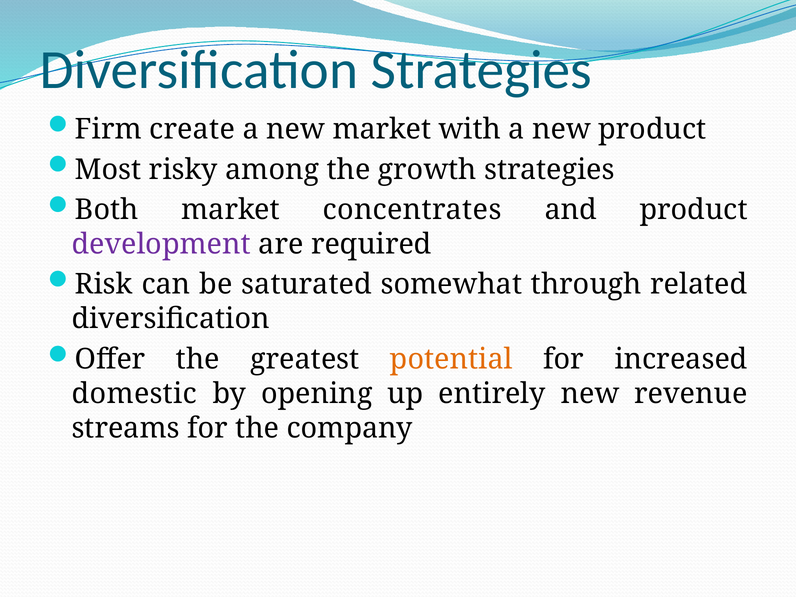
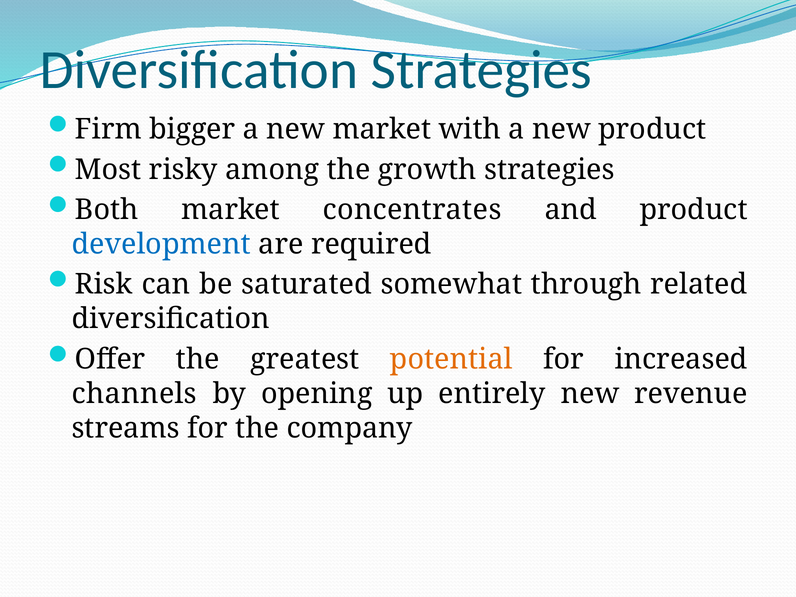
create: create -> bigger (192, 129)
development colour: purple -> blue (161, 244)
domestic: domestic -> channels (134, 394)
